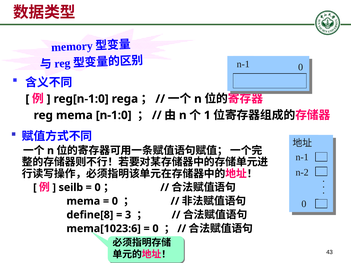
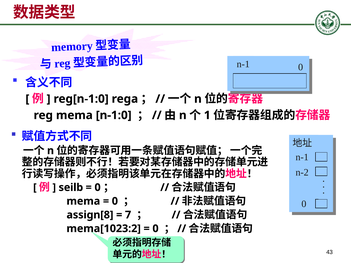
define[8: define[8 -> assign[8 (90, 215)
3: 3 -> 7 (128, 215)
mema[1023:6: mema[1023:6 -> mema[1023:2 (104, 229)
